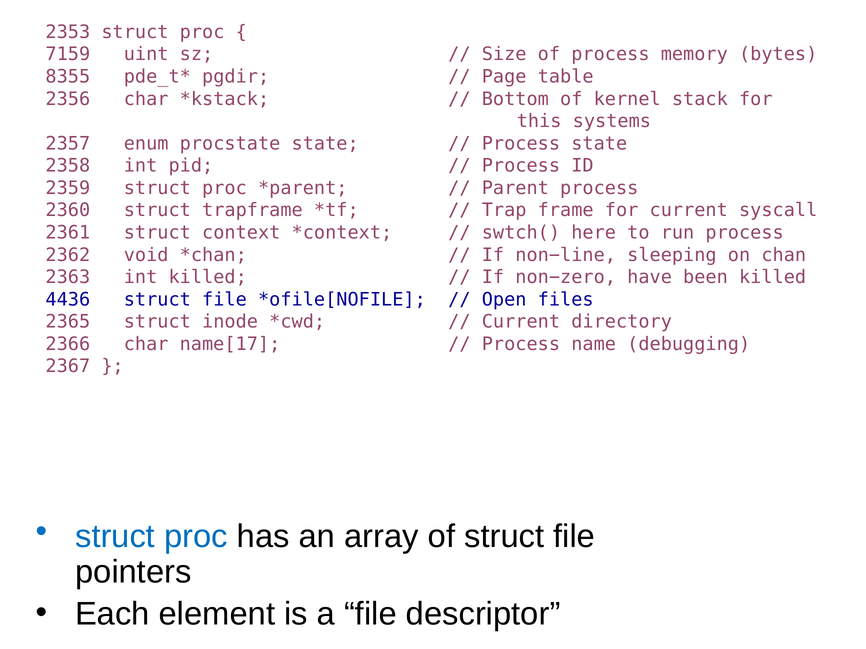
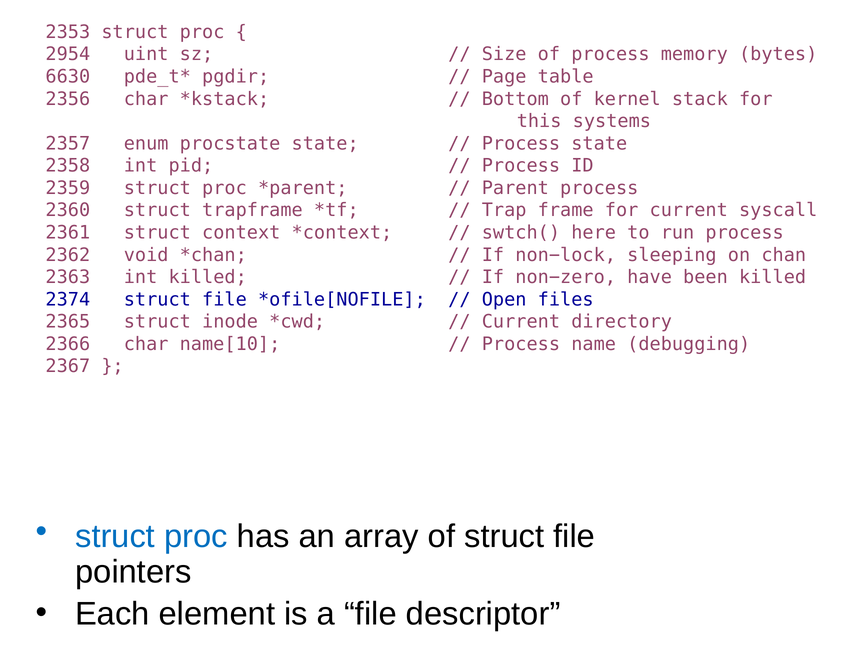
7159: 7159 -> 2954 (68, 54)
8355: 8355 -> 6630 (68, 77)
non−line: non−line -> non−lock (566, 255)
4436: 4436 -> 2374 (68, 300)
name[17: name[17 -> name[10 (230, 344)
